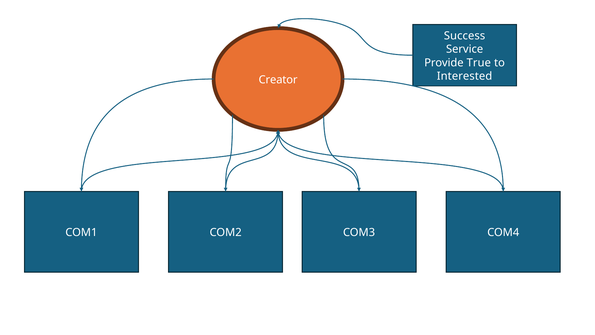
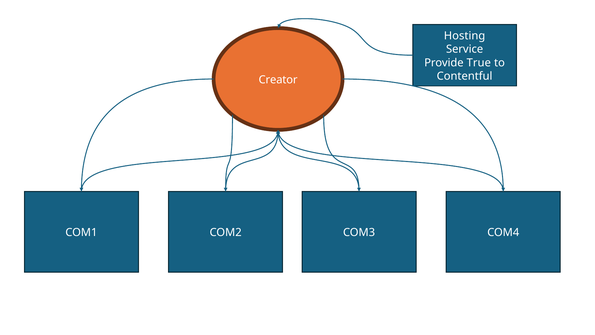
Success: Success -> Hosting (465, 36)
Interested: Interested -> Contentful (465, 76)
